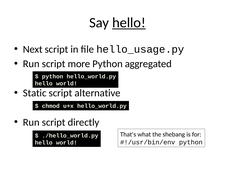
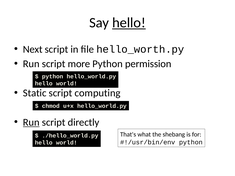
hello_usage.py: hello_usage.py -> hello_worth.py (140, 49)
aggregated: aggregated -> permission (148, 64)
alternative: alternative -> computing (98, 93)
Run underline: none -> present (31, 122)
